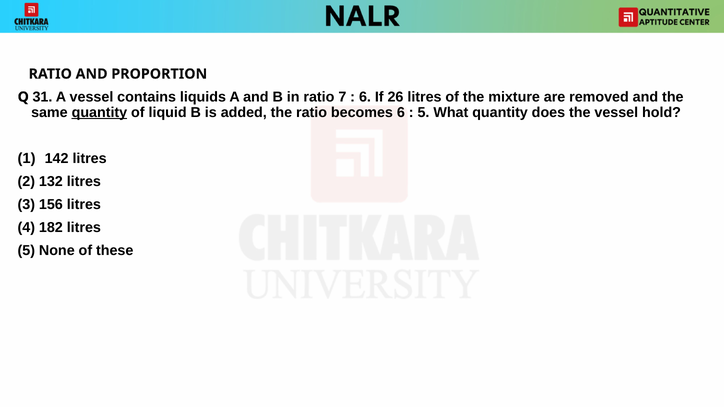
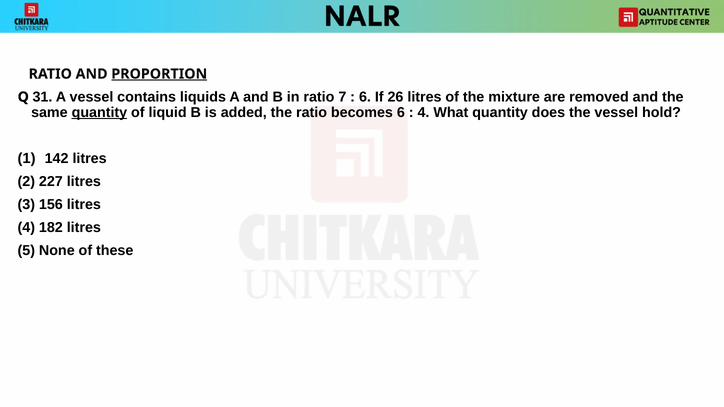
PROPORTION underline: none -> present (159, 74)
5: 5 -> 4 (423, 113)
132: 132 -> 227 (51, 182)
